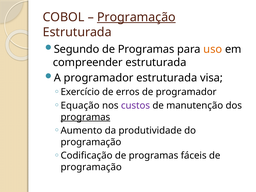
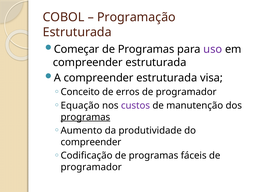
Programação underline: present -> none (136, 17)
Segundo: Segundo -> Começar (77, 49)
uso colour: orange -> purple (213, 49)
A programador: programador -> compreender (99, 78)
Exercício: Exercício -> Conceito (80, 92)
programação: programação -> compreender (91, 142)
programação: programação -> programador (91, 167)
